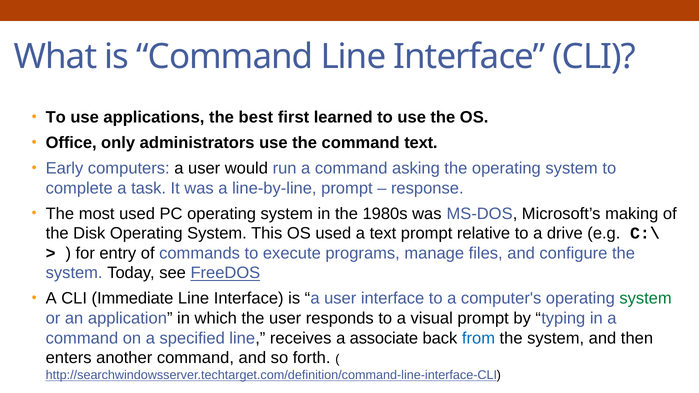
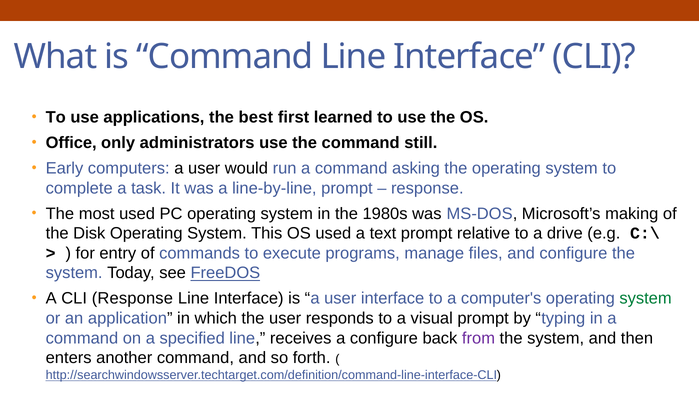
command text: text -> still (421, 143)
CLI Immediate: Immediate -> Response (132, 299)
a associate: associate -> configure (384, 338)
from colour: blue -> purple (479, 338)
